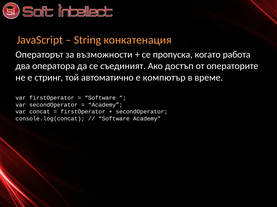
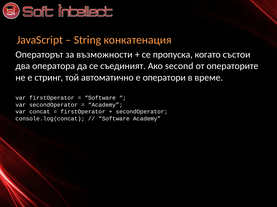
работа: работа -> състои (237, 55)
достъп: достъп -> second (179, 66)
компютър: компютър -> оператори (164, 78)
